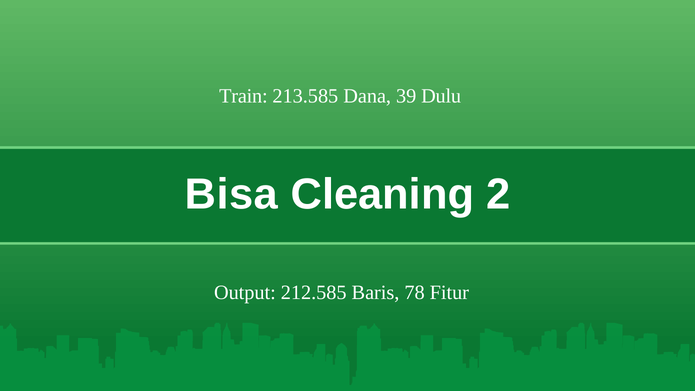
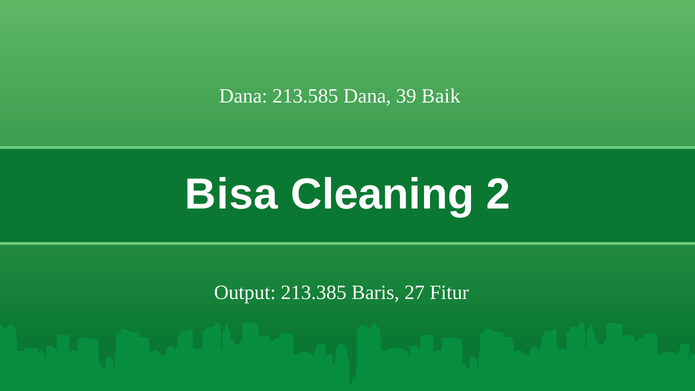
Train: Train -> Dana (243, 96)
Dulu: Dulu -> Baik (441, 96)
212.585: 212.585 -> 213.385 (314, 293)
78: 78 -> 27 (415, 293)
